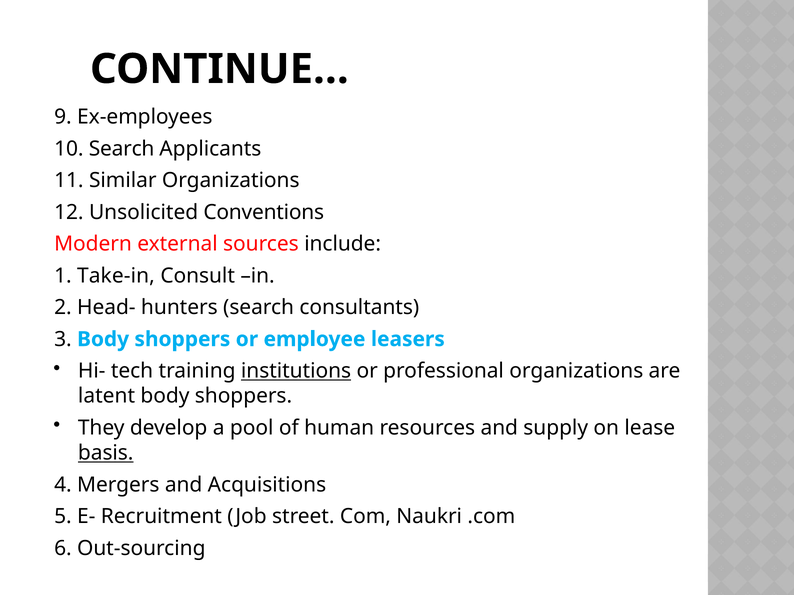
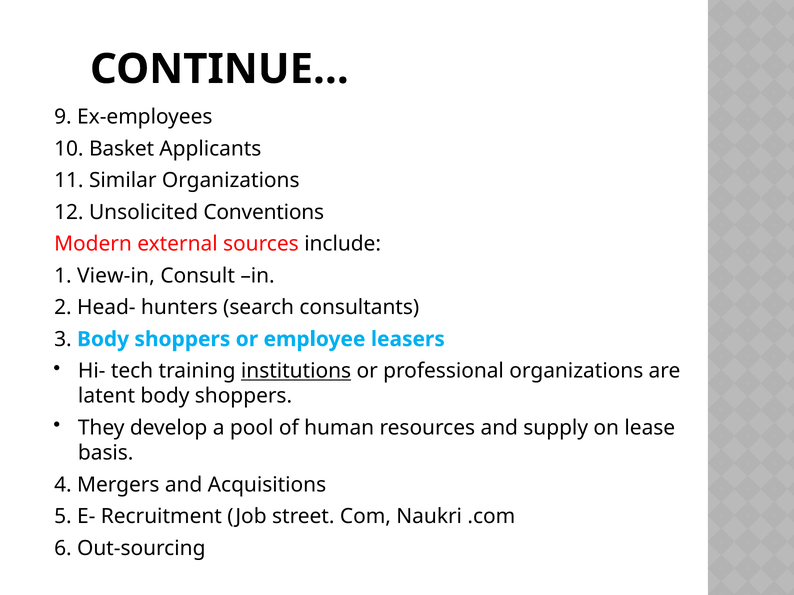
10 Search: Search -> Basket (122, 149)
Take-in: Take-in -> View-in (116, 276)
basis underline: present -> none (106, 453)
